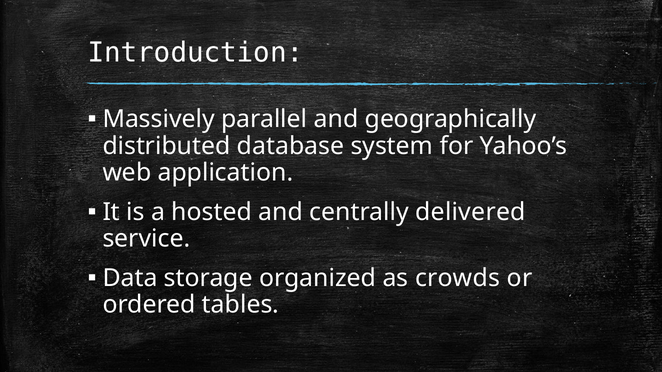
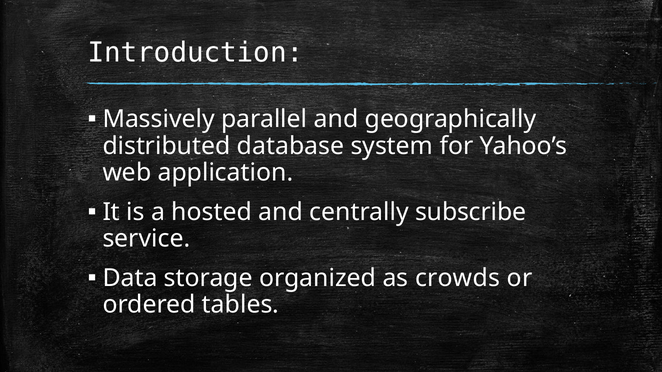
delivered: delivered -> subscribe (471, 212)
